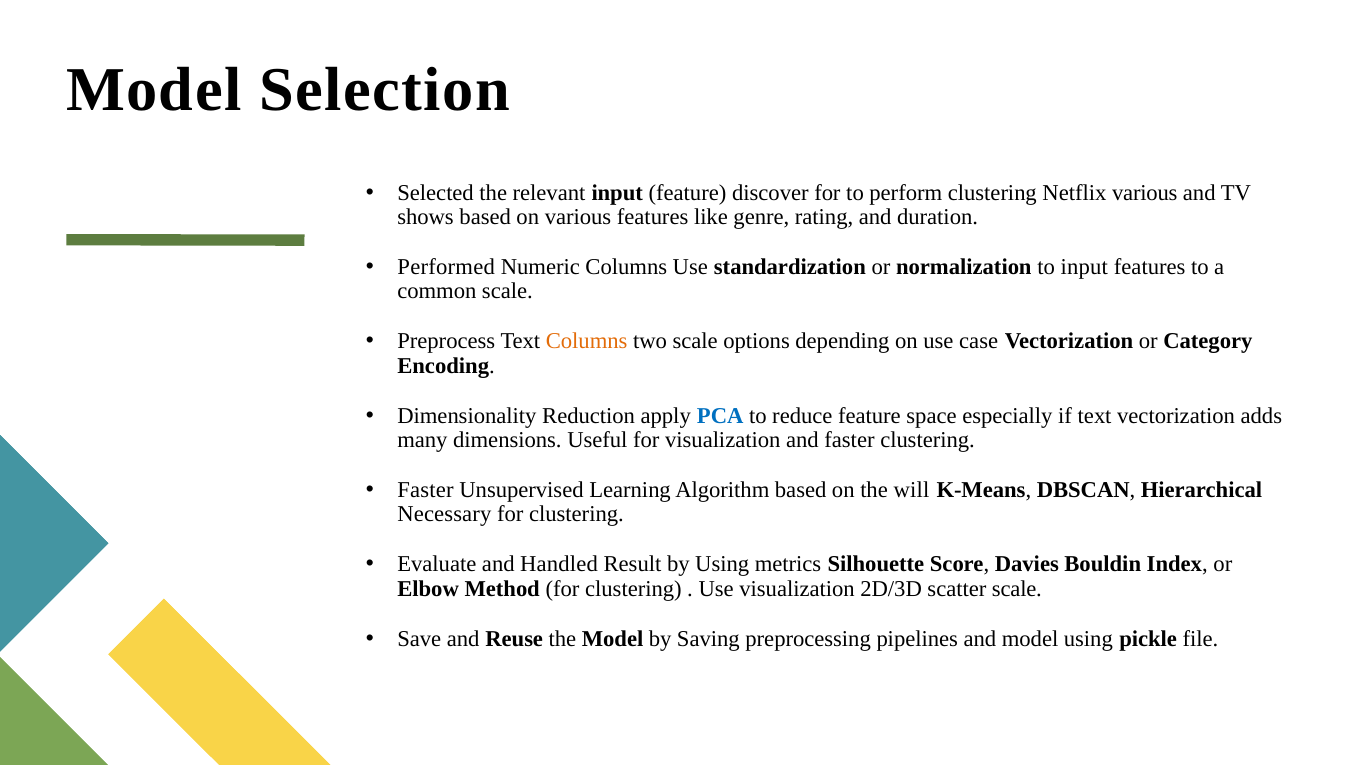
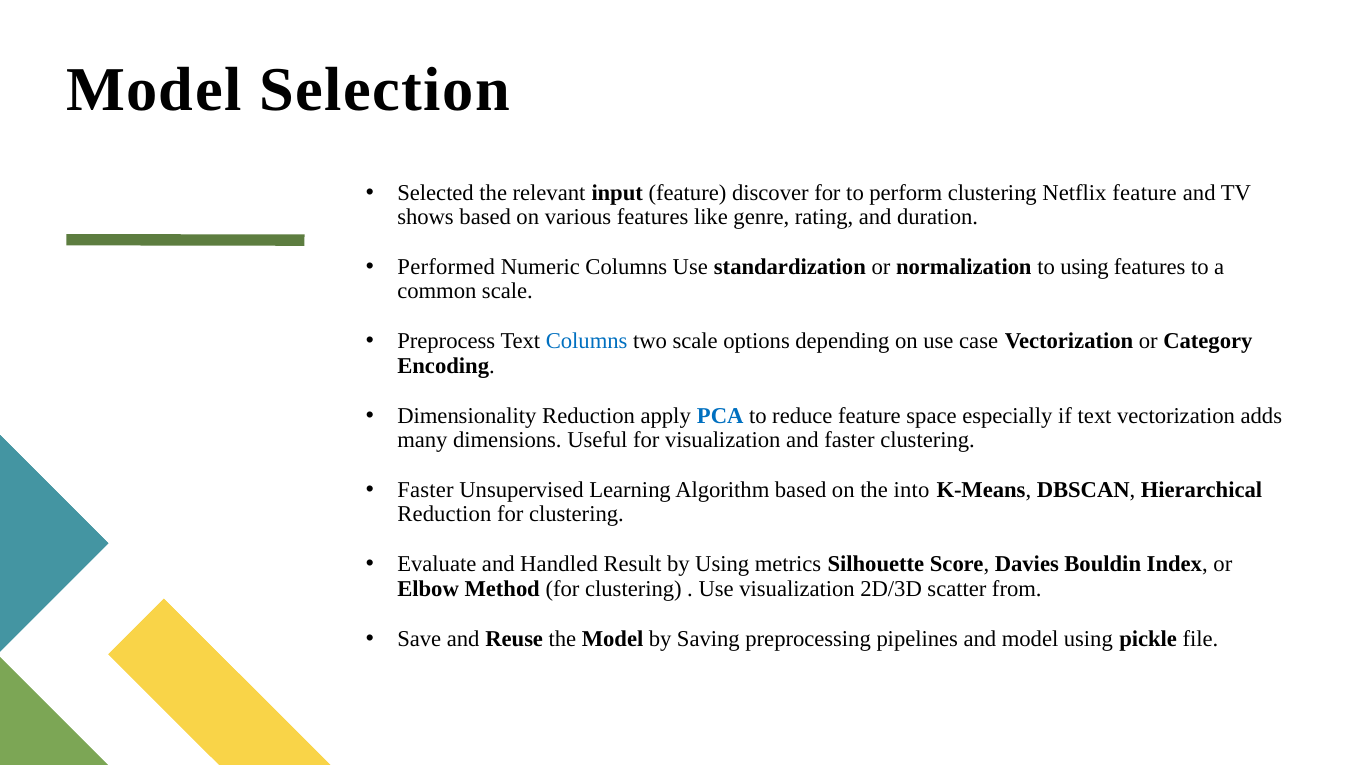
Netflix various: various -> feature (1145, 193)
to input: input -> using (1085, 267)
Columns colour: orange -> blue (587, 342)
will: will -> into (912, 490)
Necessary: Necessary -> Reduction (444, 515)
scatter scale: scale -> from (1017, 589)
